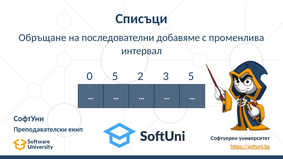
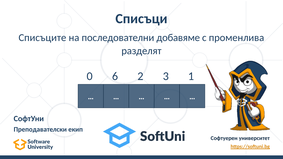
Обръщане: Обръщане -> Списъците (42, 38)
интервал: интервал -> разделят (141, 51)
0 5: 5 -> 6 (115, 76)
3 5: 5 -> 1 (191, 76)
